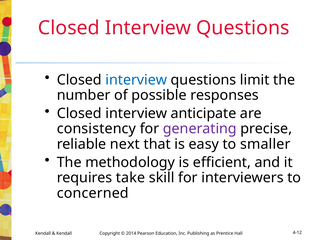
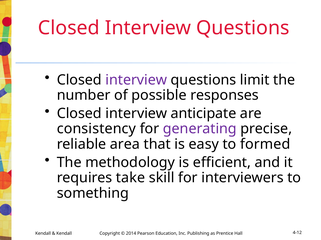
interview colour: blue -> purple (136, 80)
next: next -> area (125, 145)
smaller: smaller -> formed (265, 145)
concerned: concerned -> something (93, 194)
